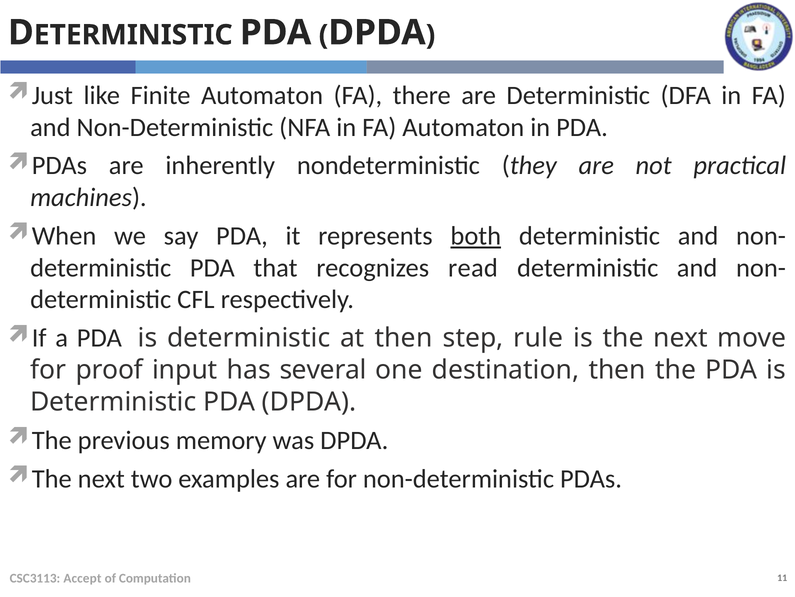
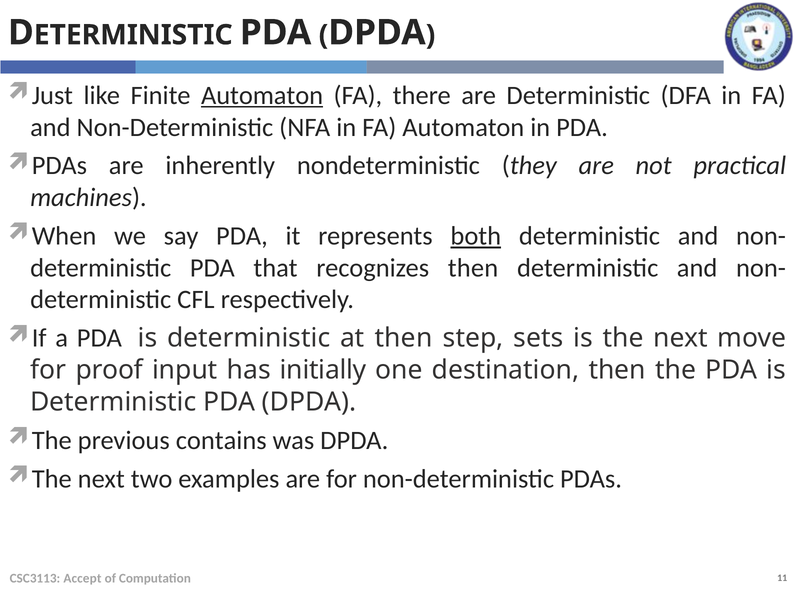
Automaton underline: none -> present (262, 95)
recognizes read: read -> then (473, 268)
rule: rule -> sets (538, 338)
several: several -> initially (323, 370)
memory: memory -> contains (221, 440)
